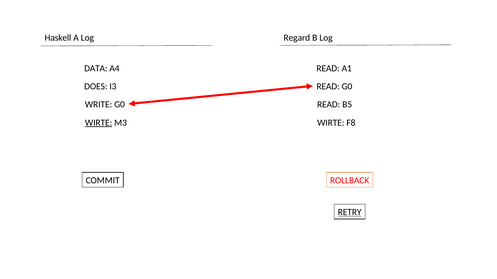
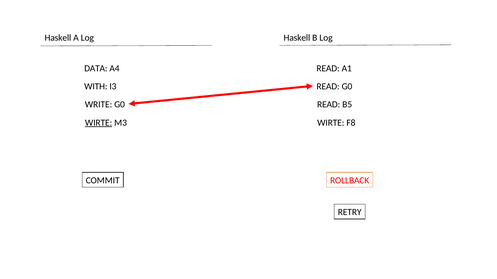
Log Regard: Regard -> Haskell (297, 38)
DOES: DOES -> WITH (96, 87)
RETRY underline: present -> none (350, 213)
